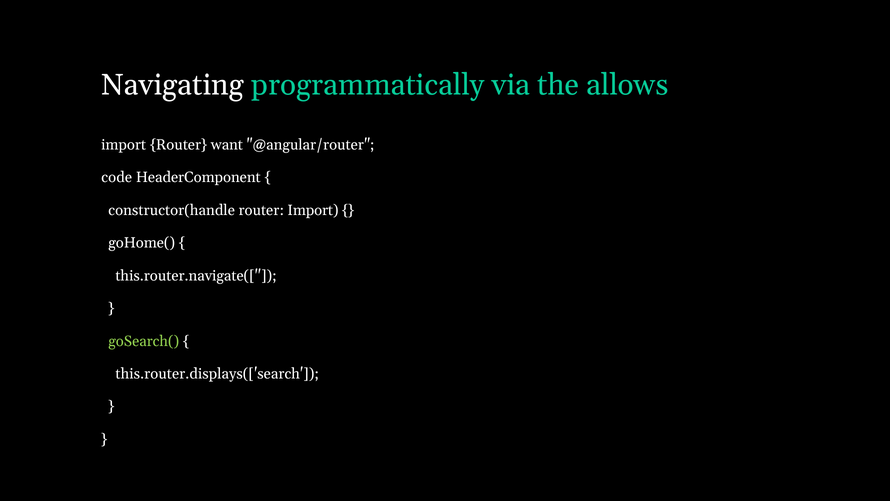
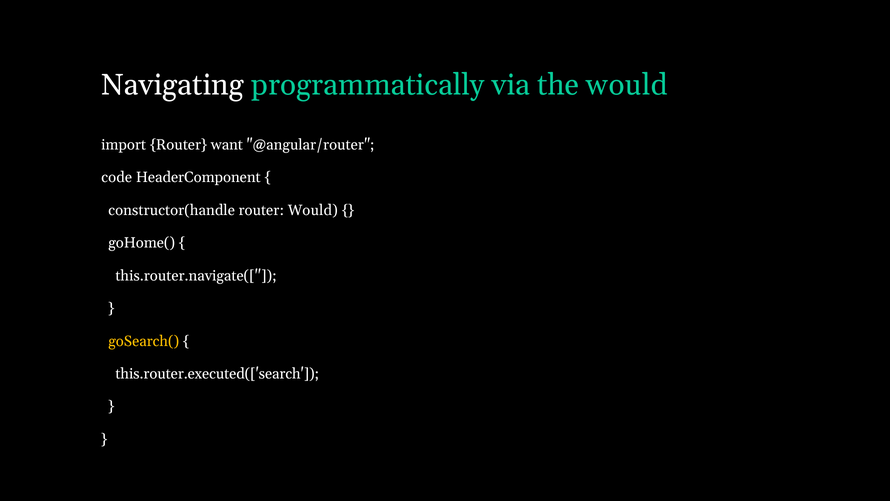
the allows: allows -> would (627, 85)
router Import: Import -> Would (313, 210)
goSearch( colour: light green -> yellow (144, 341)
this.router.displays(['search: this.router.displays(['search -> this.router.executed(['search (217, 374)
